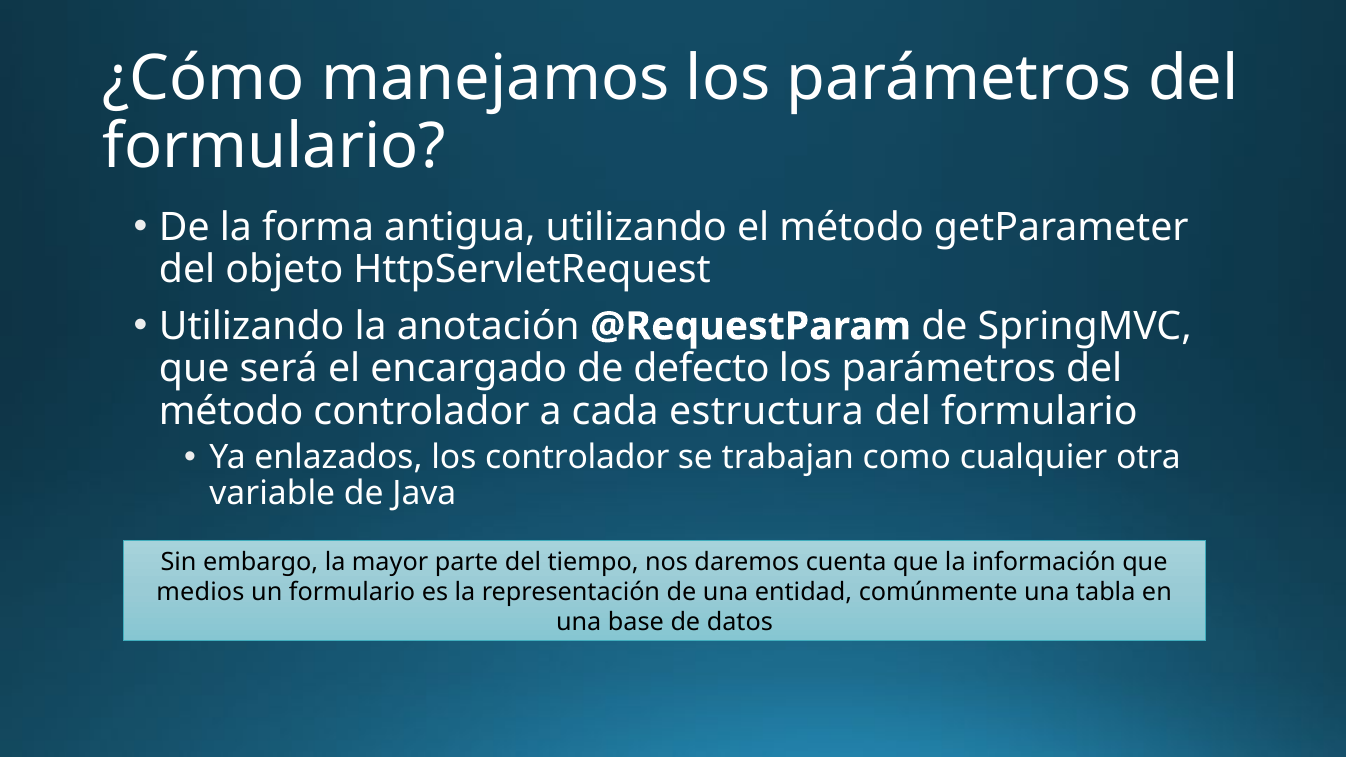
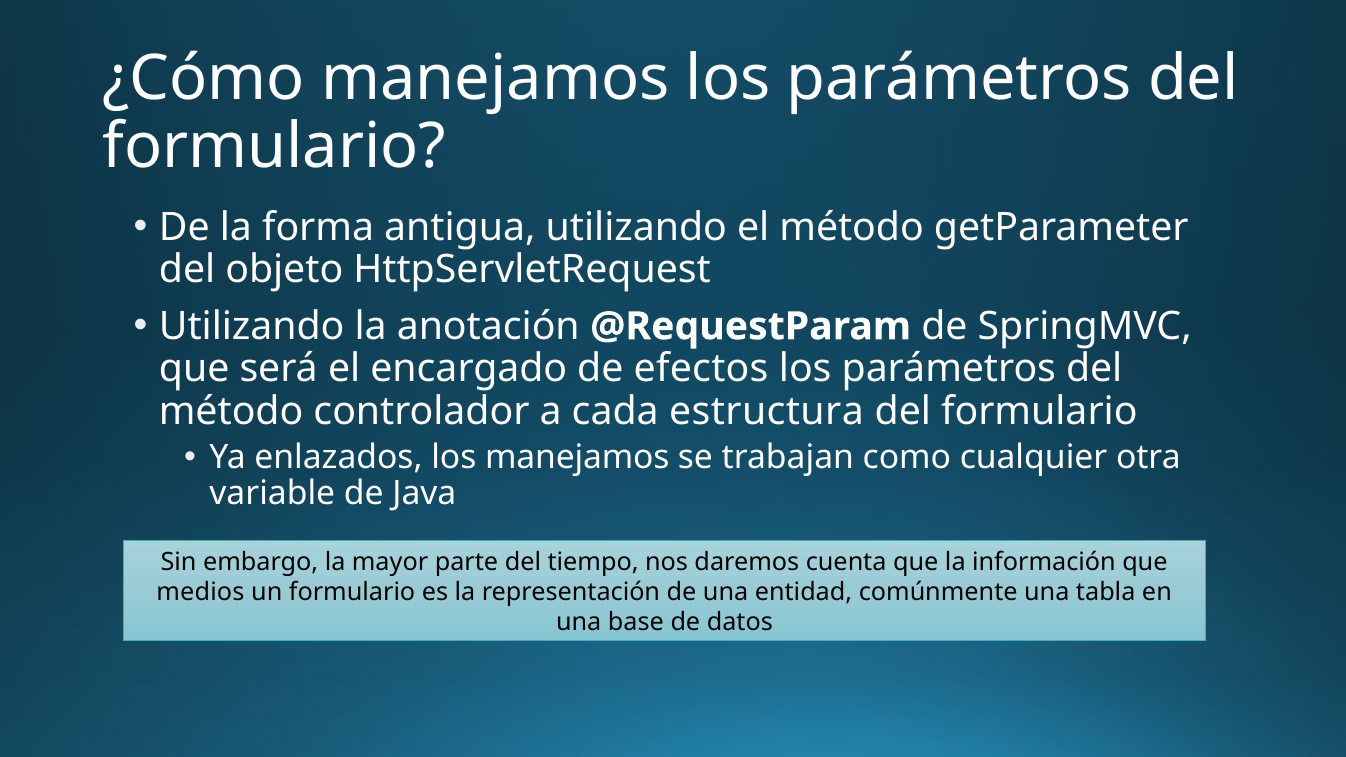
defecto: defecto -> efectos (701, 369)
los controlador: controlador -> manejamos (577, 458)
